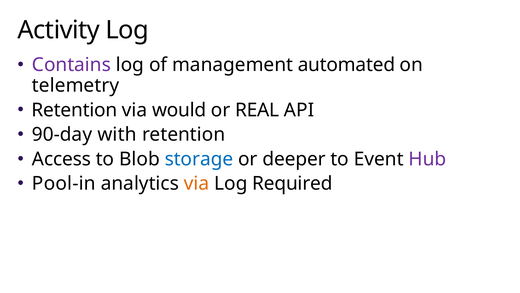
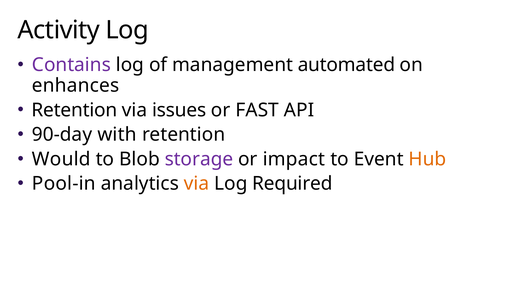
telemetry: telemetry -> enhances (76, 85)
would: would -> issues (179, 110)
REAL: REAL -> FAST (257, 110)
Access: Access -> Would (61, 159)
storage colour: blue -> purple (199, 159)
deeper: deeper -> impact (294, 159)
Hub colour: purple -> orange (427, 159)
